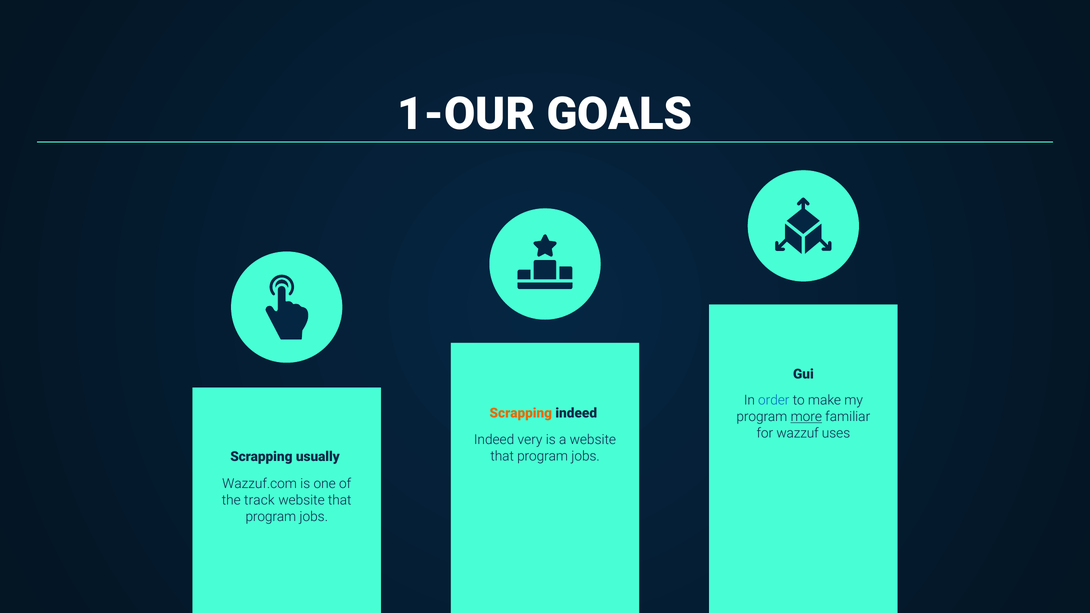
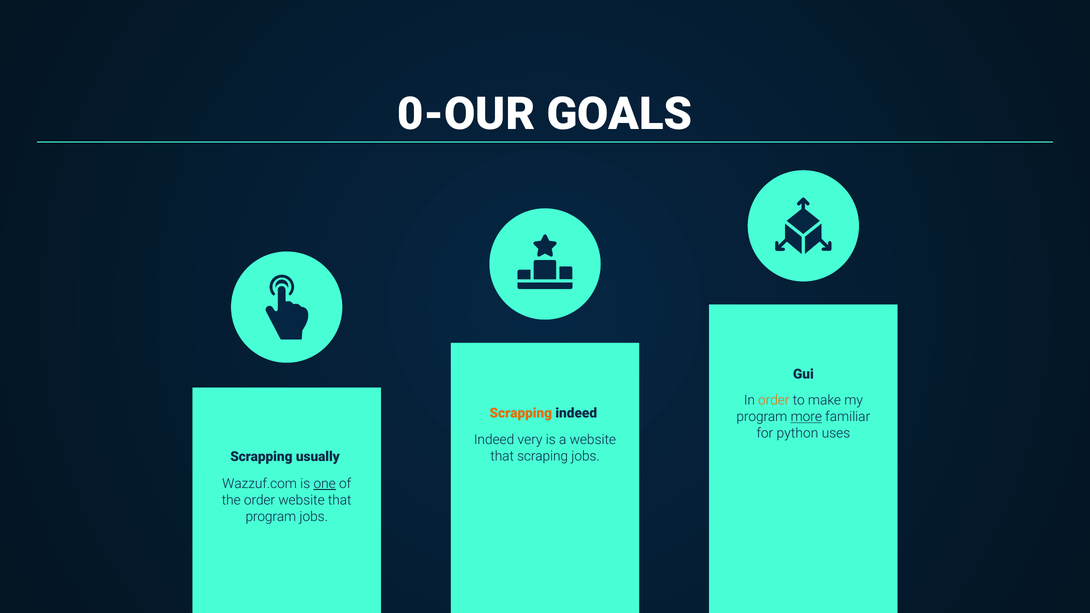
1-OUR: 1-OUR -> 0-OUR (466, 114)
order colour: blue -> orange (774, 401)
wazzuf: wazzuf -> python (797, 433)
program: program -> scraping (543, 456)
one underline: none -> present (325, 484)
the track: track -> order (260, 500)
